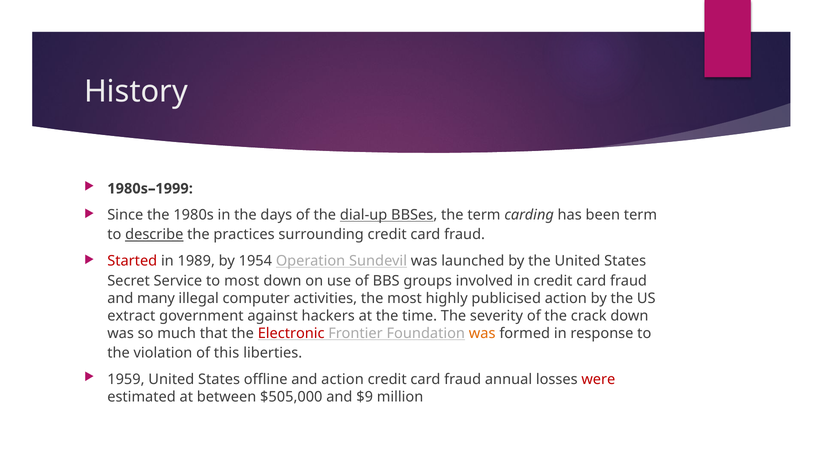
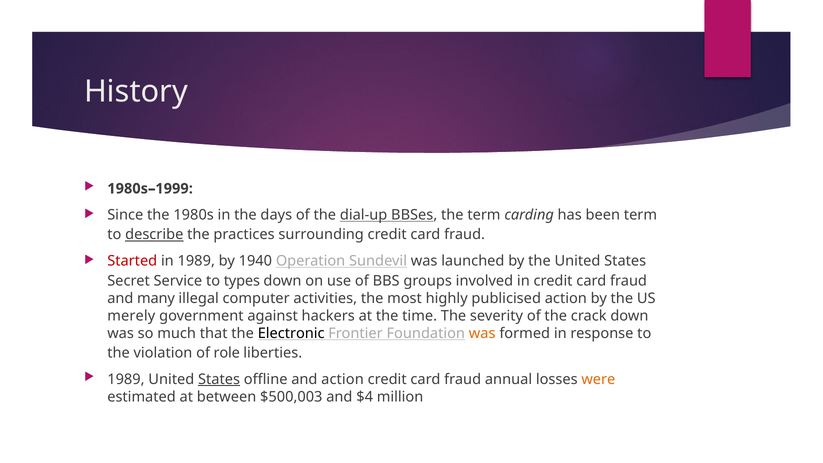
1954: 1954 -> 1940 (255, 261)
to most: most -> types (242, 281)
extract: extract -> merely (131, 316)
Electronic colour: red -> black (291, 333)
this: this -> role (227, 353)
1959: 1959 -> 1989 (126, 379)
States underline: none -> present (219, 379)
were colour: red -> orange (598, 379)
$505,000: $505,000 -> $500,003 (291, 397)
$9: $9 -> $4 (365, 397)
